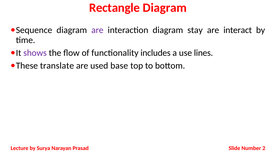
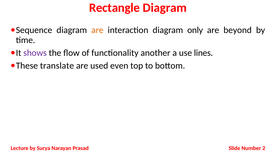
are colour: purple -> orange (97, 30)
stay: stay -> only (195, 30)
interact: interact -> beyond (238, 30)
includes: includes -> another (155, 53)
base: base -> even (119, 66)
